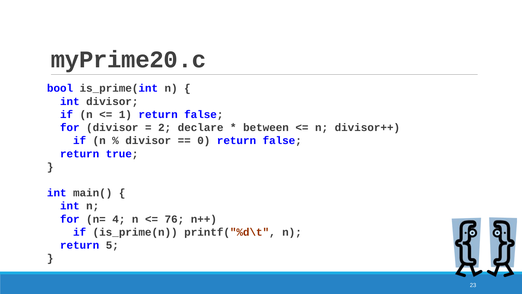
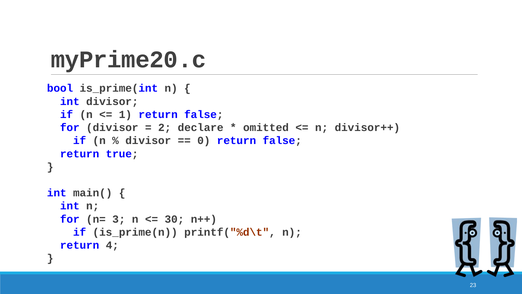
between: between -> omitted (266, 127)
4: 4 -> 3 (119, 219)
76: 76 -> 30 (174, 219)
5: 5 -> 4 (112, 245)
